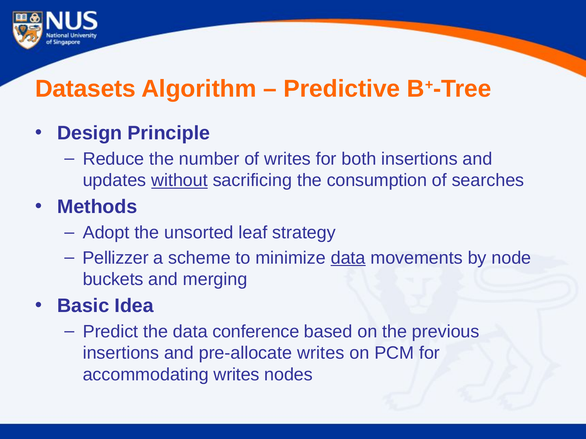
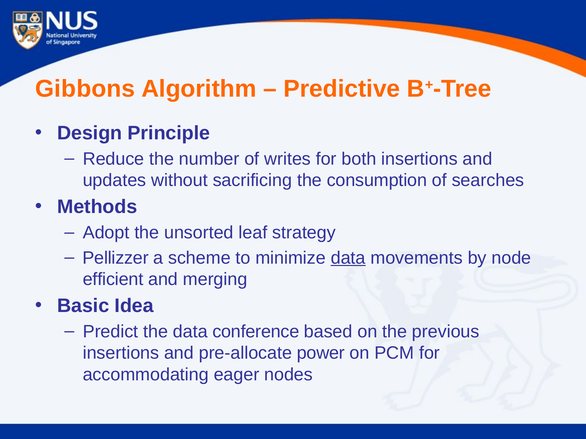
Datasets: Datasets -> Gibbons (85, 89)
without underline: present -> none (180, 181)
buckets: buckets -> efficient (113, 280)
pre-allocate writes: writes -> power (321, 353)
accommodating writes: writes -> eager (236, 375)
